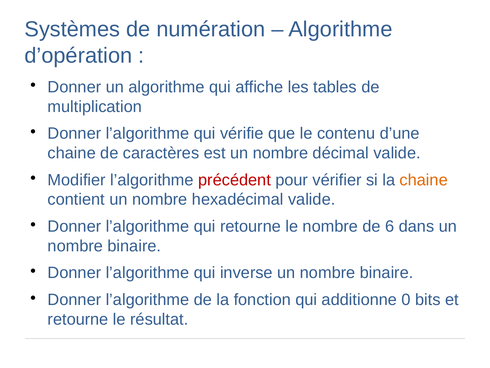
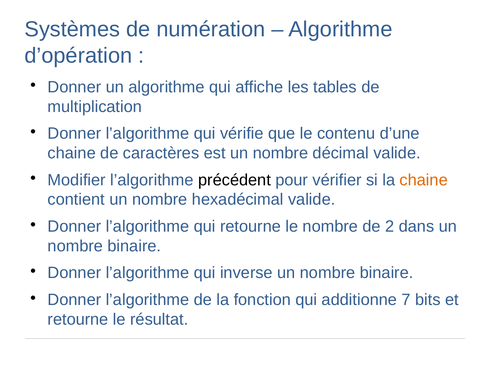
précédent colour: red -> black (235, 180)
6: 6 -> 2 (390, 226)
0: 0 -> 7 (406, 299)
